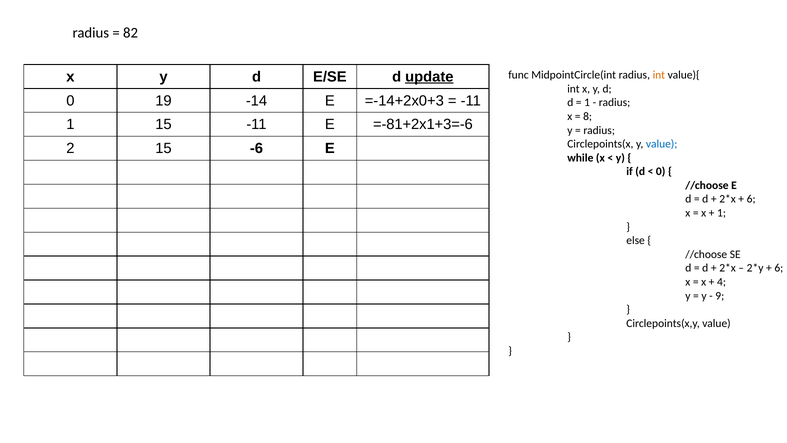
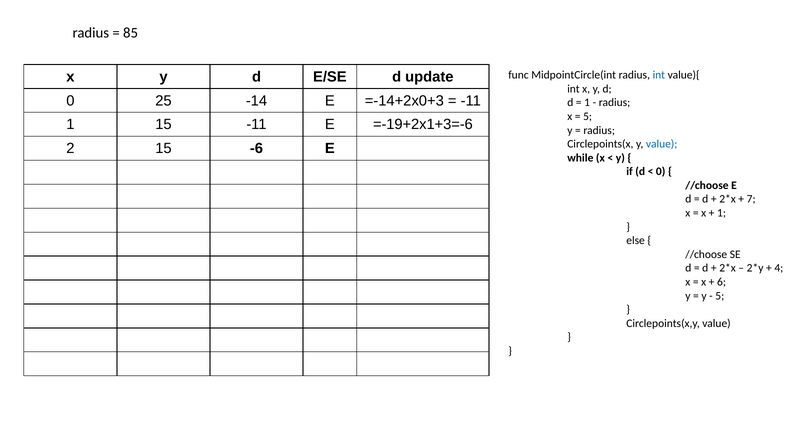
82: 82 -> 85 (131, 33)
update underline: present -> none (429, 77)
int colour: orange -> blue (659, 75)
19: 19 -> 25 (163, 101)
8: 8 -> 5 (588, 116)
=-81+2x1+3=-6: =-81+2x1+3=-6 -> =-19+2x1+3=-6 (423, 124)
6: 6 -> 7 (751, 199)
6: 6 -> 4 (779, 268)
4: 4 -> 6 (722, 282)
9: 9 -> 5 (720, 296)
